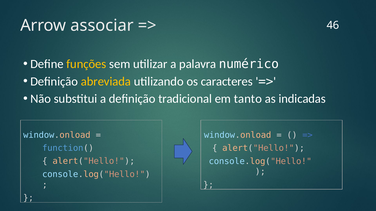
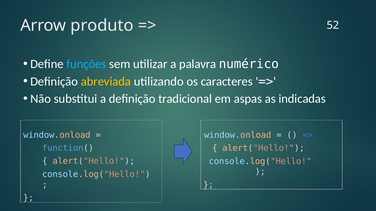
associar: associar -> produto (102, 25)
46: 46 -> 52 (333, 25)
funções colour: yellow -> light blue (86, 64)
tanto: tanto -> aspas (248, 99)
